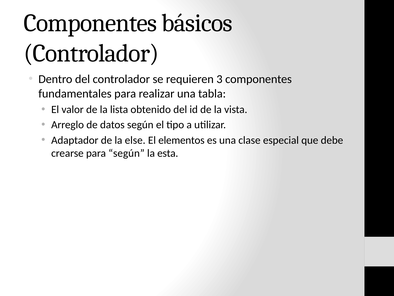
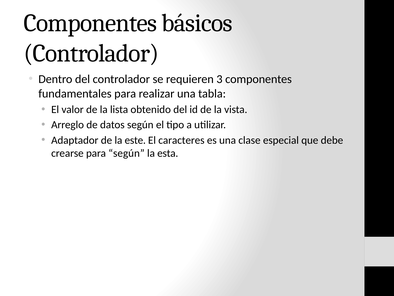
else: else -> este (135, 140)
elementos: elementos -> caracteres (181, 140)
